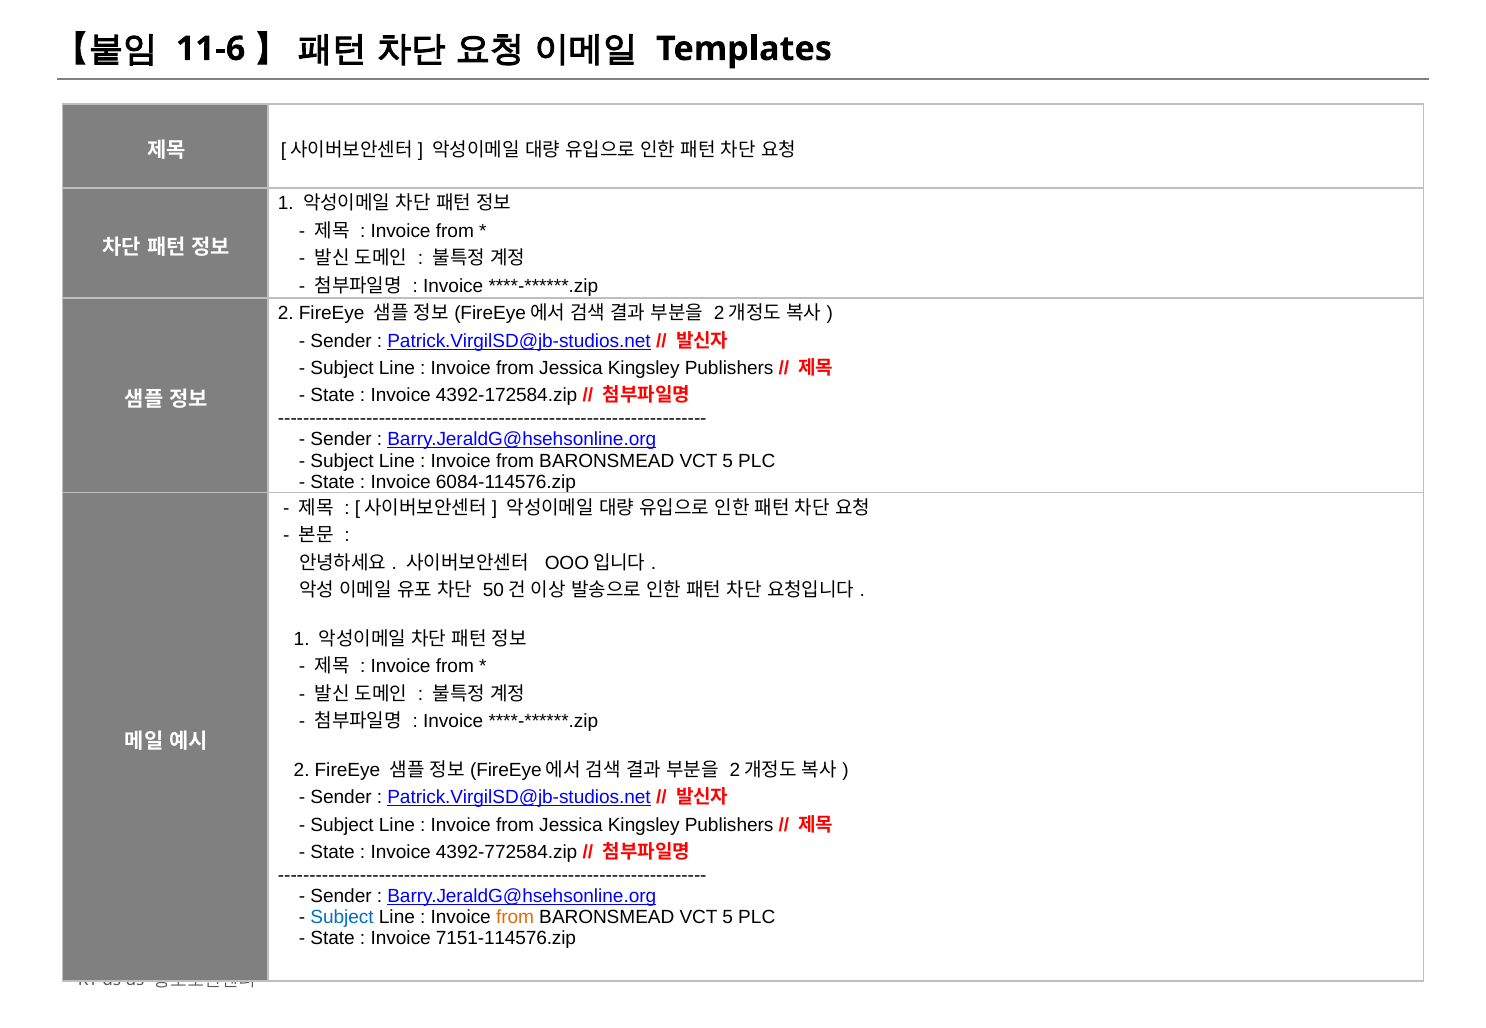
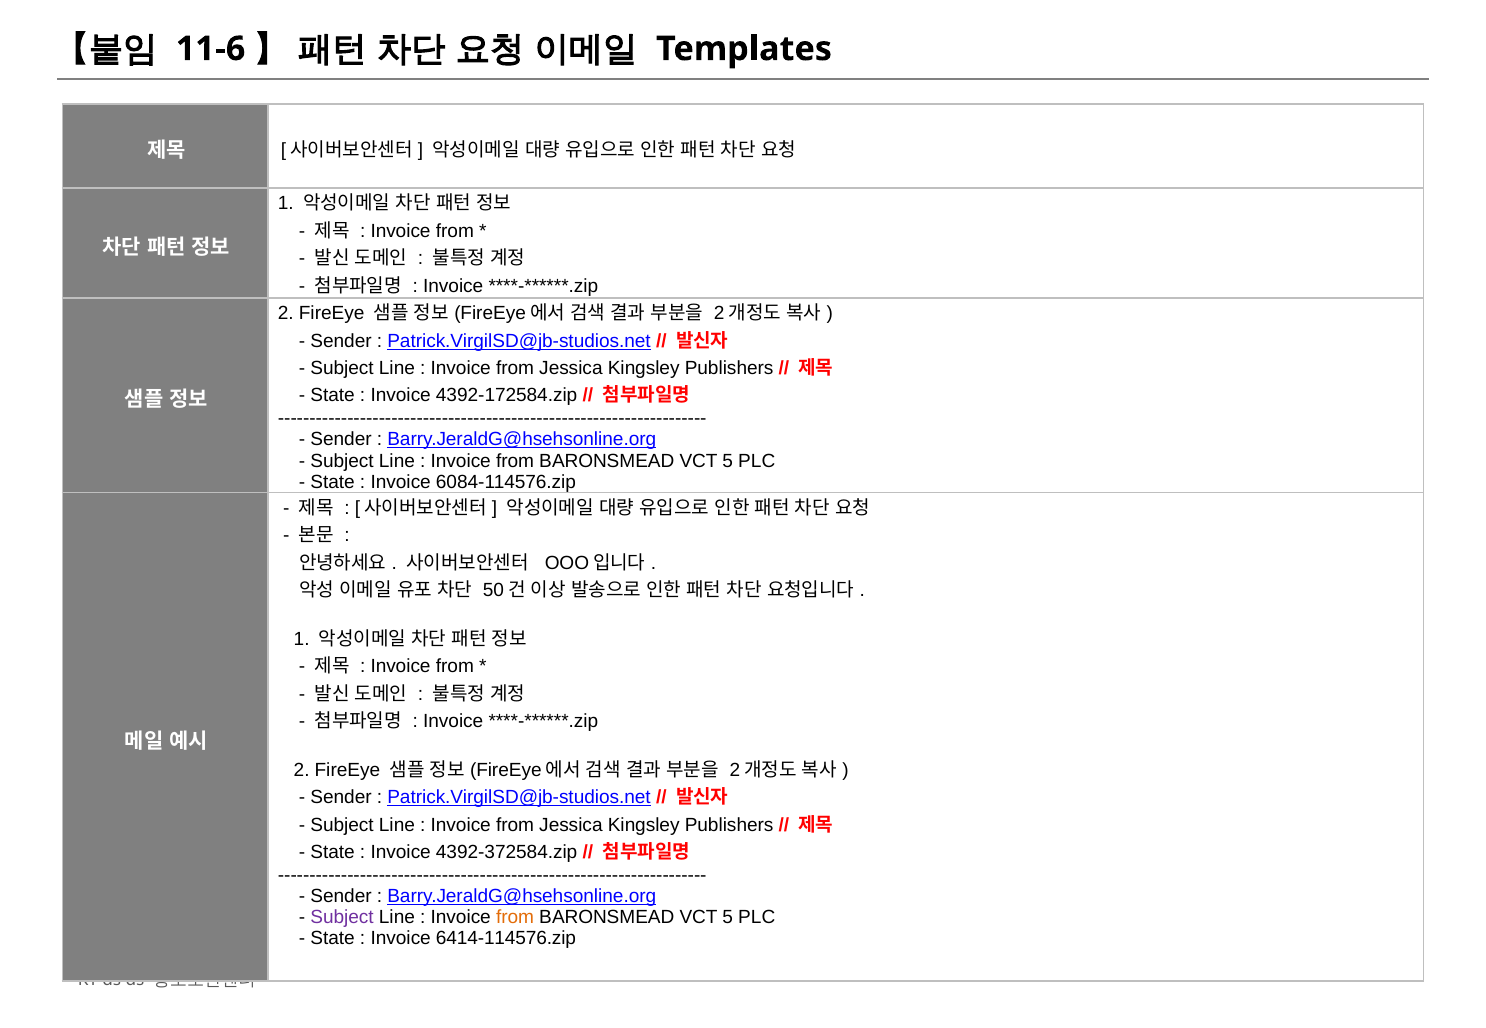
4392-772584.zip: 4392-772584.zip -> 4392-372584.zip (507, 853)
Subject colour: blue -> purple (342, 918)
7151-114576.zip: 7151-114576.zip -> 6414-114576.zip (506, 939)
